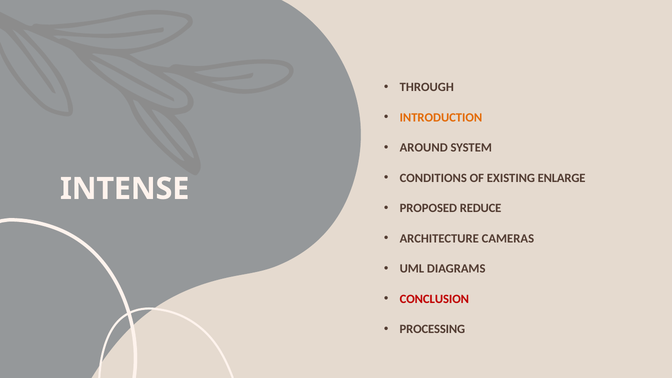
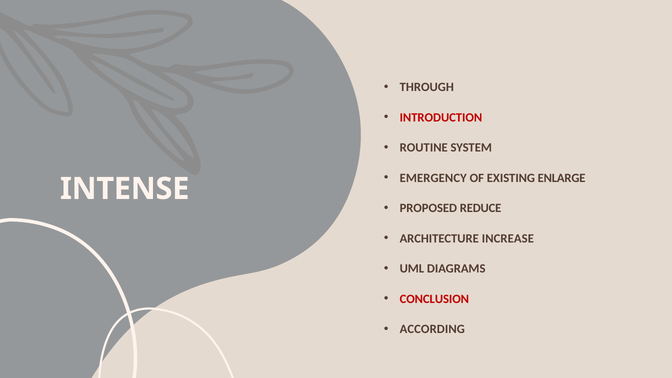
INTRODUCTION colour: orange -> red (441, 117)
AROUND: AROUND -> ROUTINE (424, 148)
CONDITIONS: CONDITIONS -> EMERGENCY (433, 178)
CAMERAS: CAMERAS -> INCREASE (508, 238)
PROCESSING: PROCESSING -> ACCORDING (432, 329)
